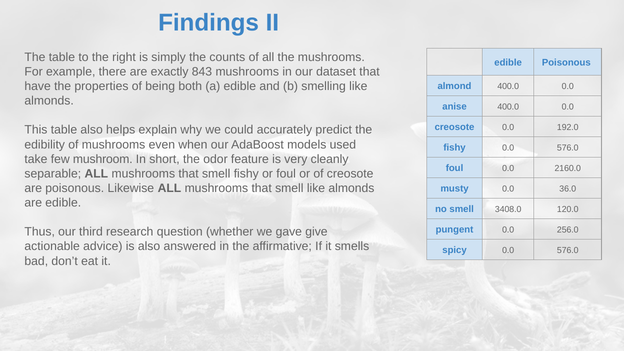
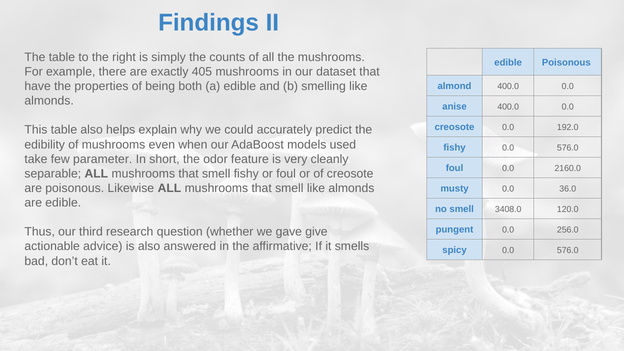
843: 843 -> 405 (202, 72)
mushroom: mushroom -> parameter (103, 159)
